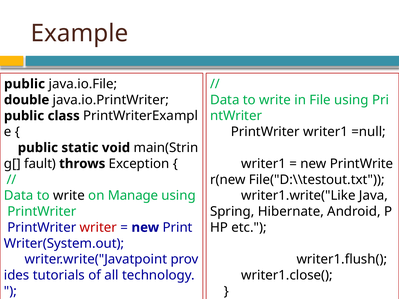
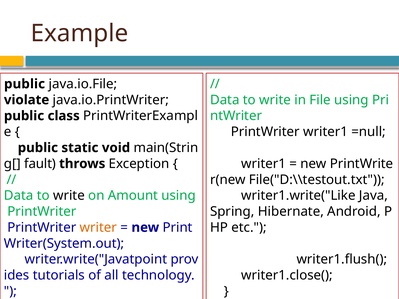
double: double -> violate (27, 100)
Manage: Manage -> Amount (133, 196)
writer colour: red -> orange (98, 228)
